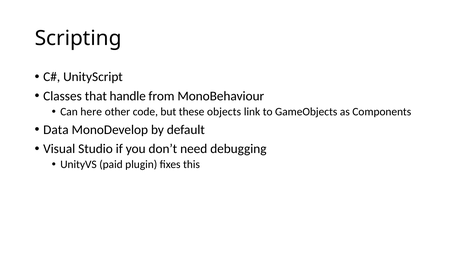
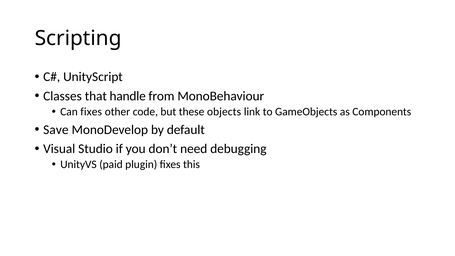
Can here: here -> fixes (91, 112)
Data: Data -> Save (56, 130)
